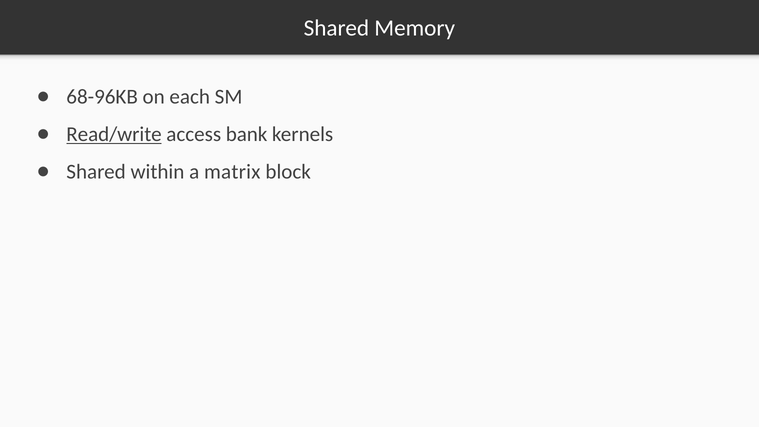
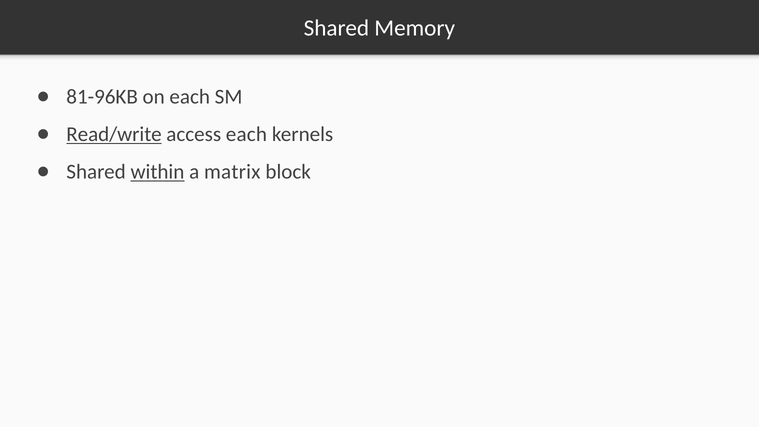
68-96KB: 68-96KB -> 81-96KB (102, 97)
access bank: bank -> each (246, 134)
within underline: none -> present (157, 172)
